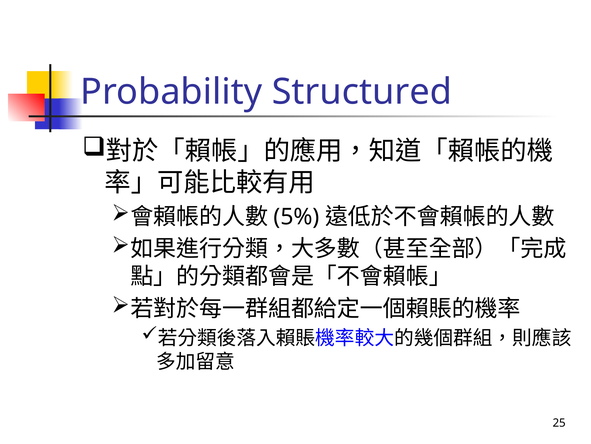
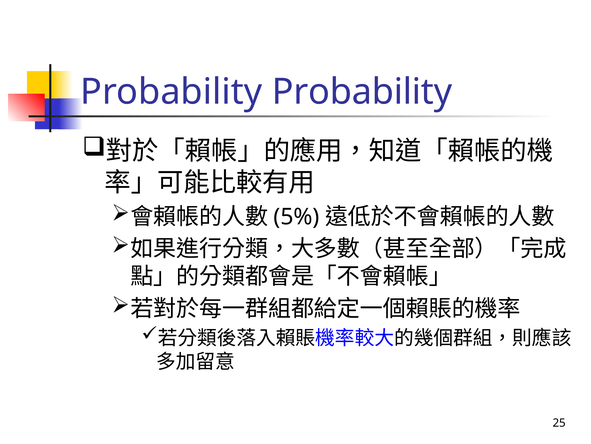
Probability Structured: Structured -> Probability (362, 92)
